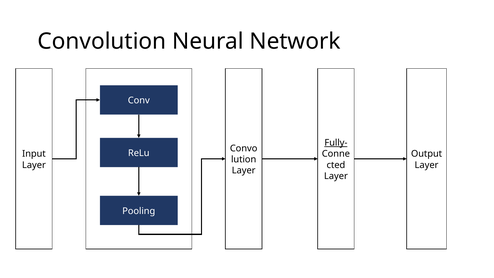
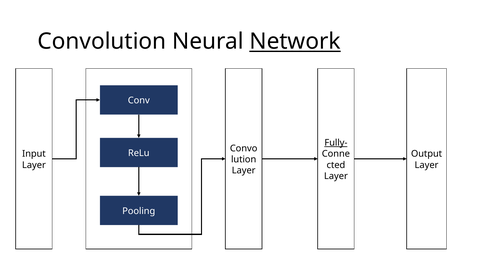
Network underline: none -> present (295, 41)
